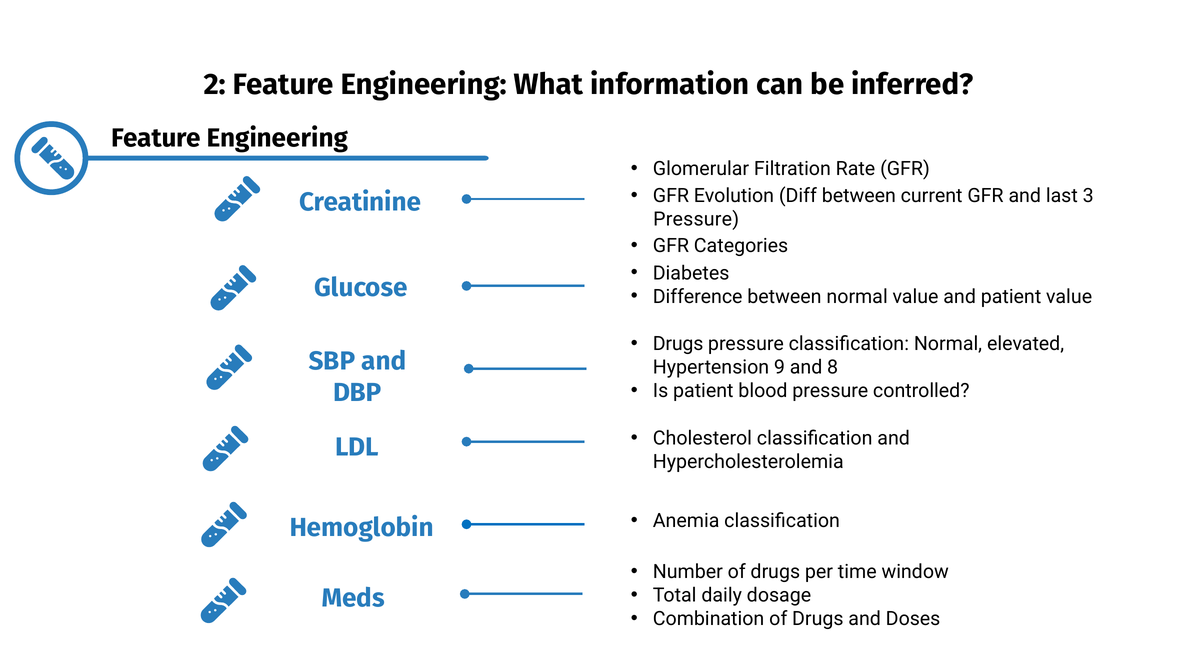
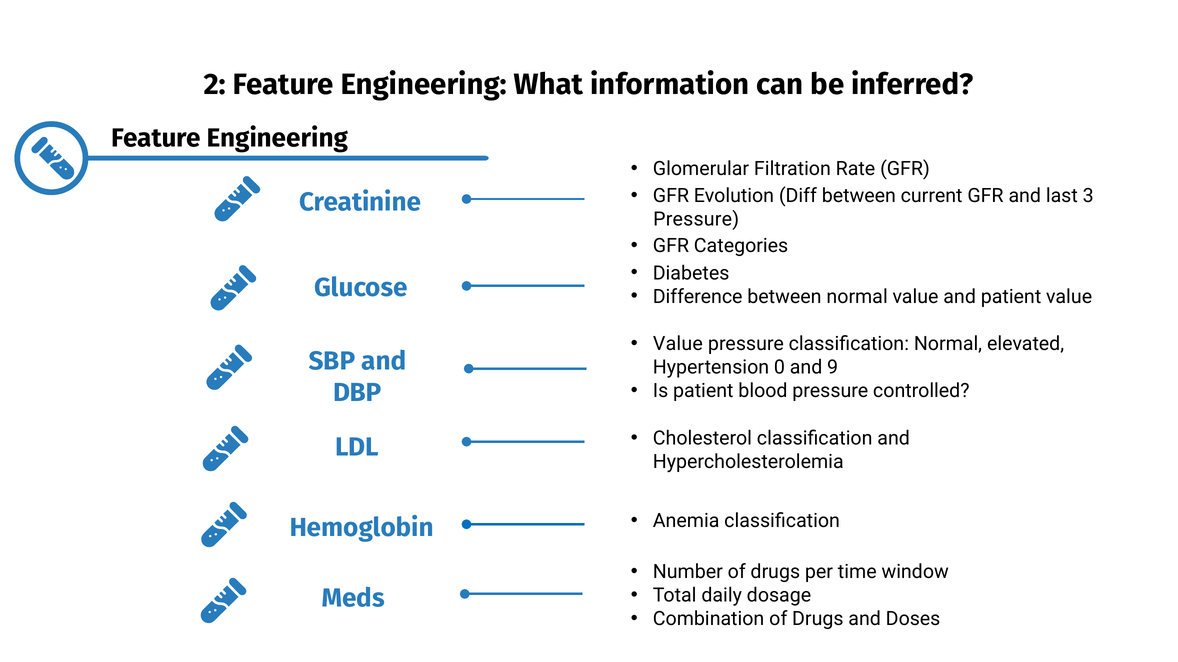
Drugs: Drugs -> Value (678, 344)
9: 9 -> 0 (780, 368)
8: 8 -> 9 (833, 368)
